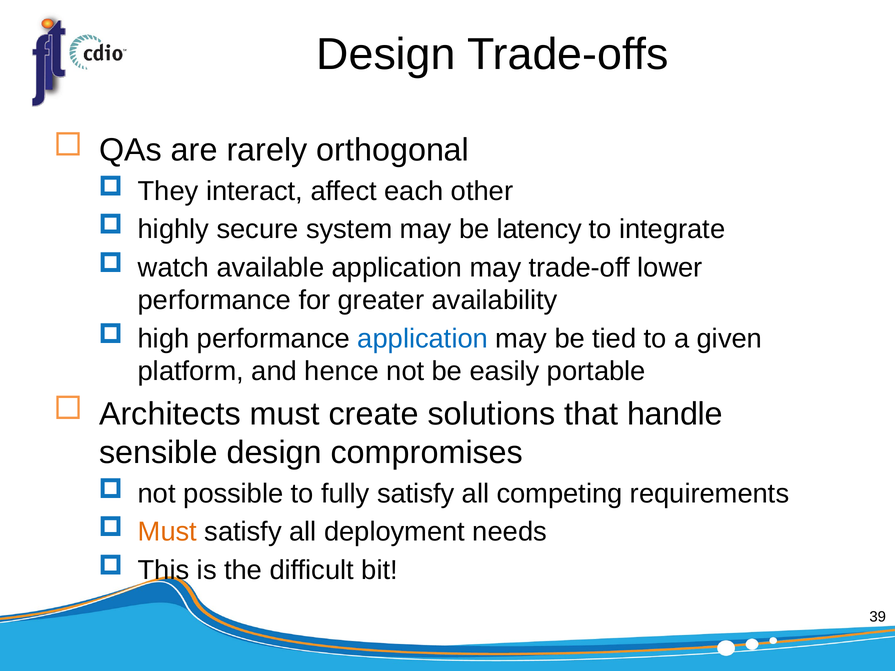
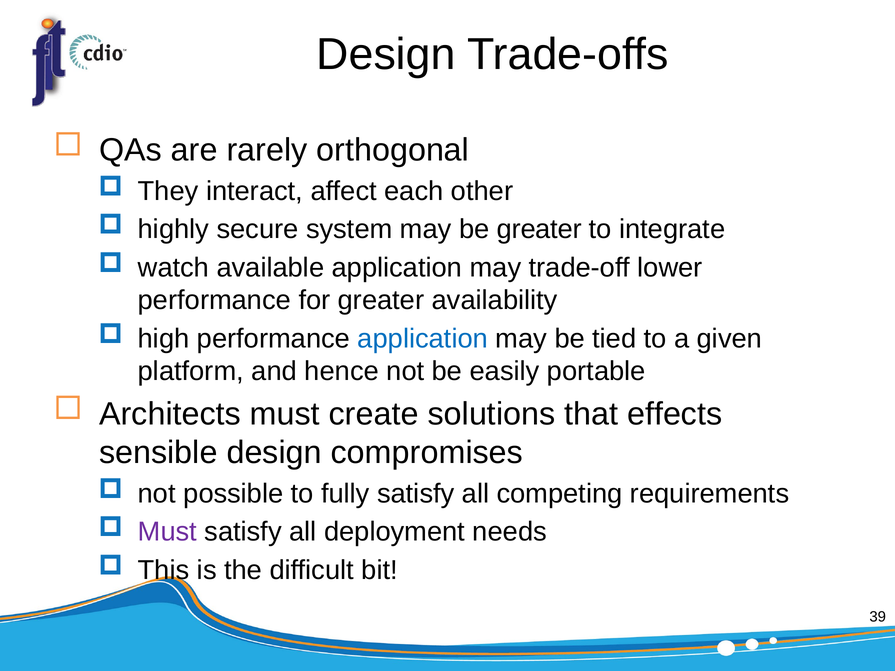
be latency: latency -> greater (539, 229)
handle: handle -> effects (675, 414)
Must colour: orange -> purple (167, 532)
